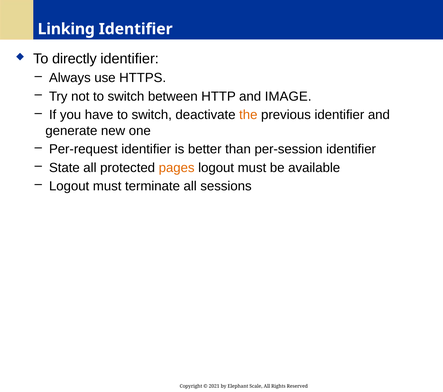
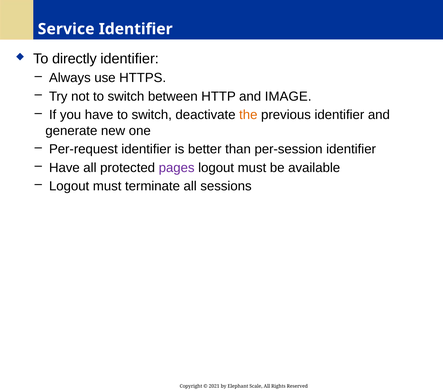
Linking: Linking -> Service (66, 29)
State: State -> Have (64, 168)
pages colour: orange -> purple (177, 168)
